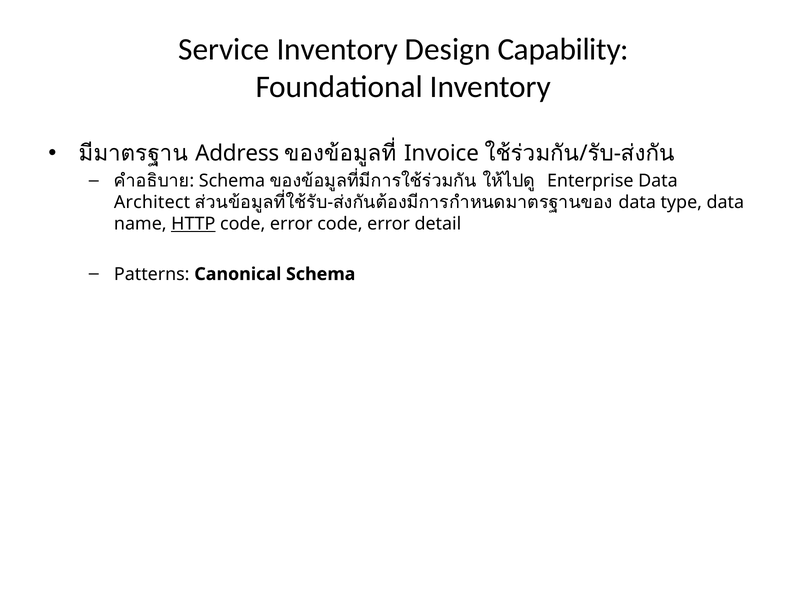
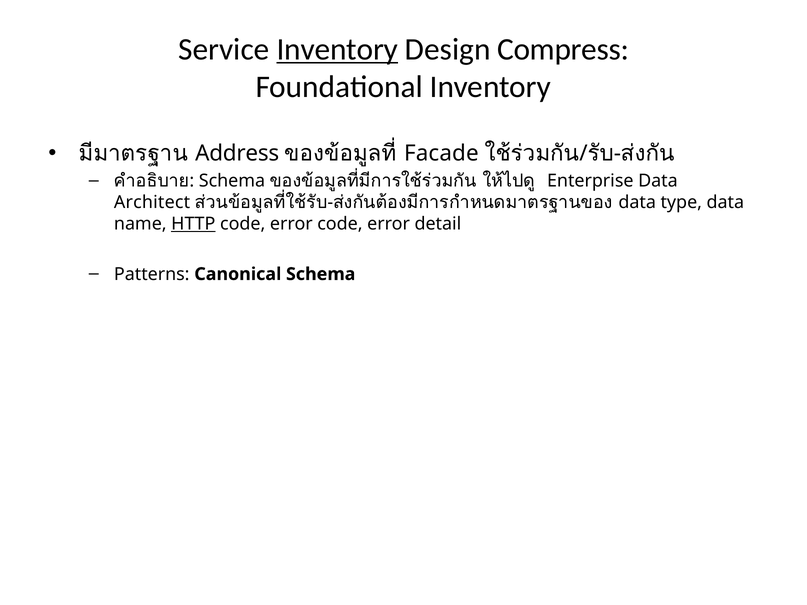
Inventory underline: none -> present (337, 49)
Capability: Capability -> Compress (563, 49)
Invoice: Invoice -> Facade (441, 154)
